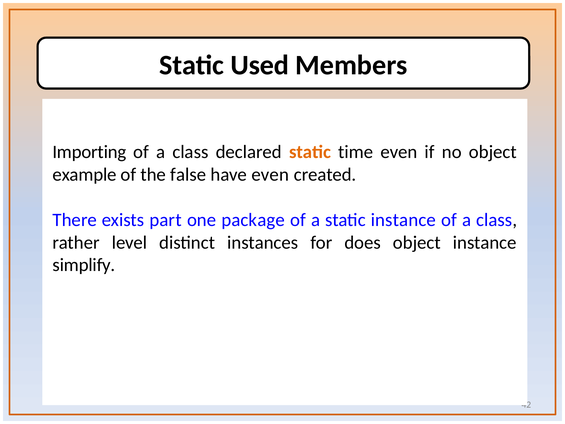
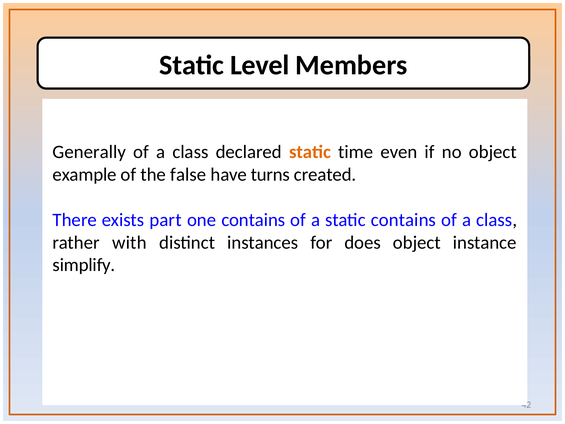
Used: Used -> Level (260, 65)
Importing: Importing -> Generally (89, 152)
have even: even -> turns (270, 175)
one package: package -> contains (253, 220)
static instance: instance -> contains (403, 220)
level: level -> with (129, 242)
